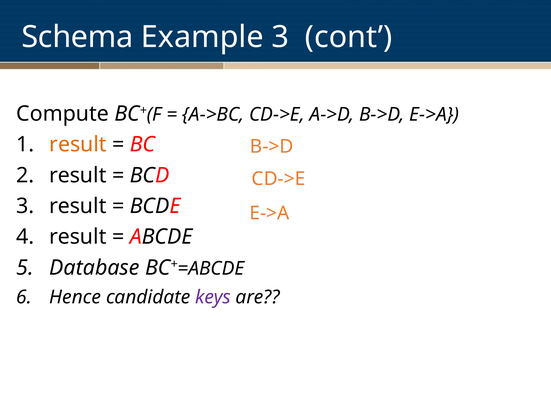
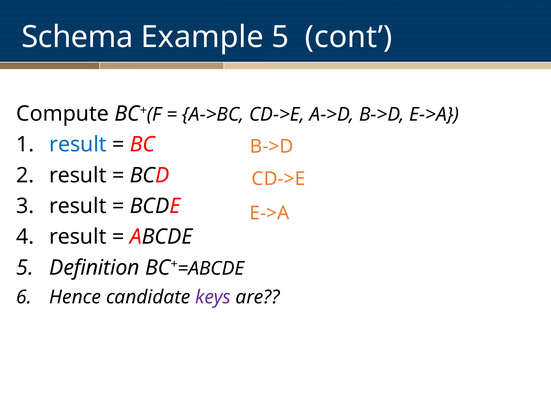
Example 3: 3 -> 5 (280, 37)
result colour: orange -> blue (78, 145)
Database: Database -> Definition (95, 268)
